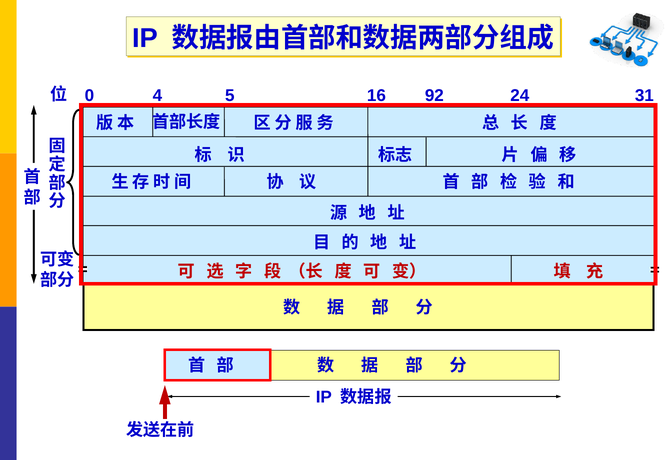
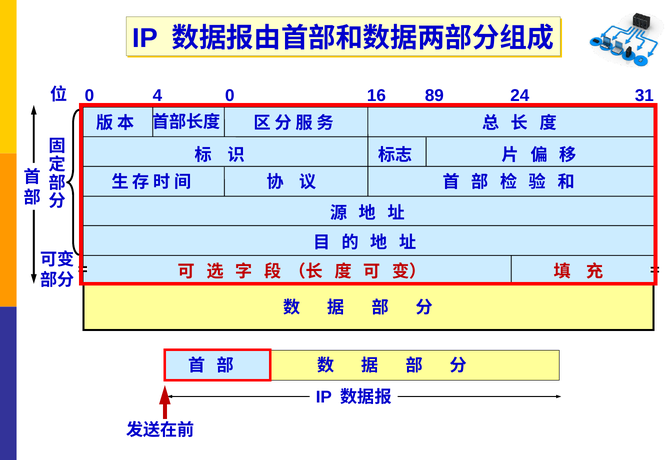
4 5: 5 -> 0 (230, 95)
92: 92 -> 89 (434, 95)
